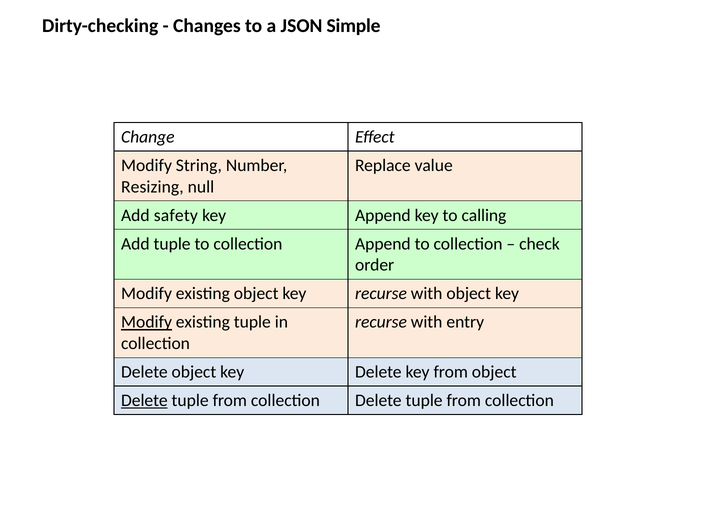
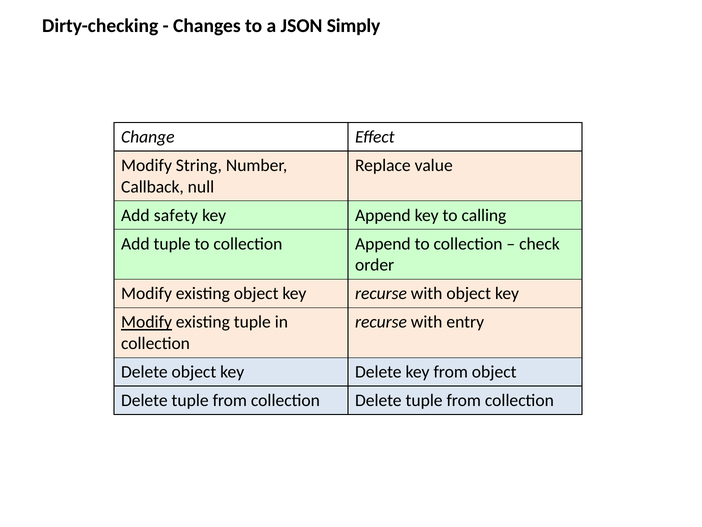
Simple: Simple -> Simply (354, 26)
Resizing: Resizing -> Callback (152, 187)
Delete underline: present -> none (144, 400)
